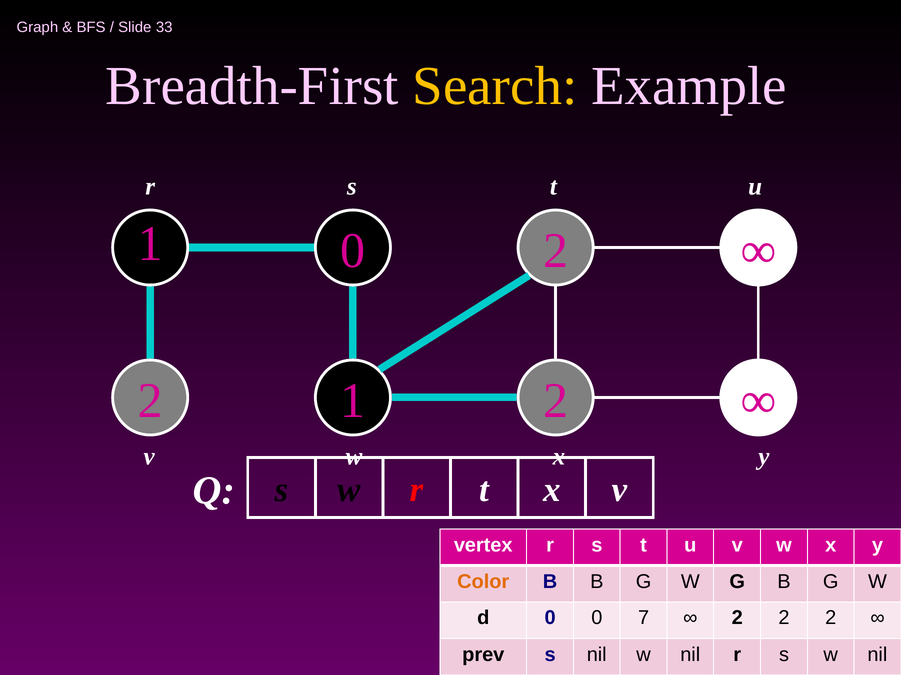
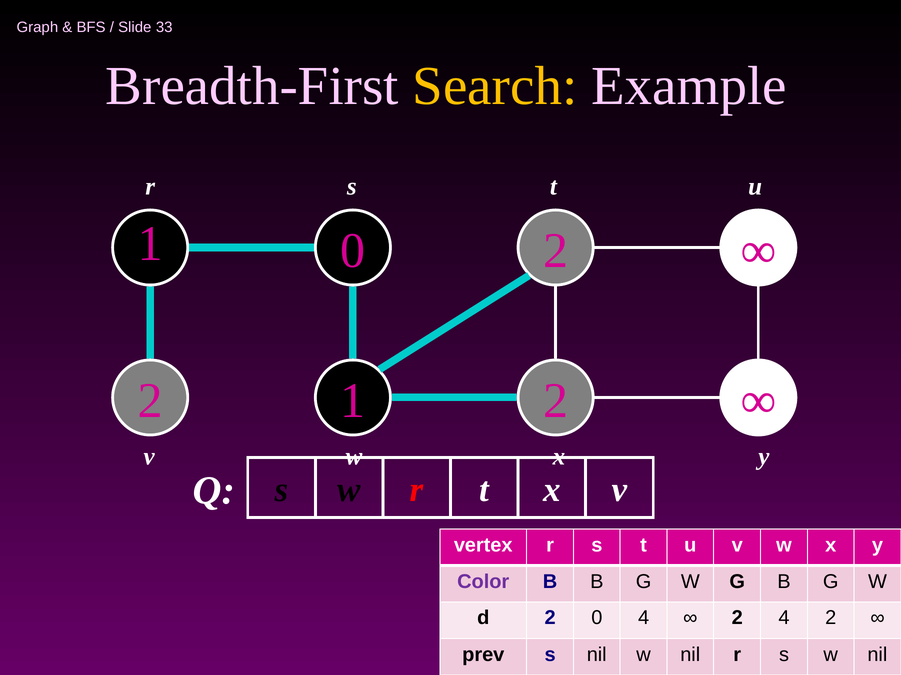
Color colour: orange -> purple (483, 582)
d 0: 0 -> 2 (550, 619)
0 7: 7 -> 4 (644, 619)
2: 2 -> 4 (784, 619)
